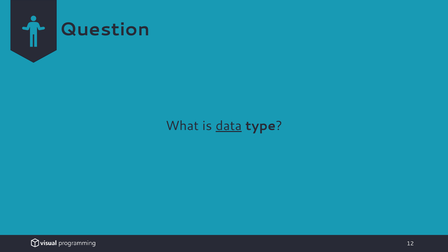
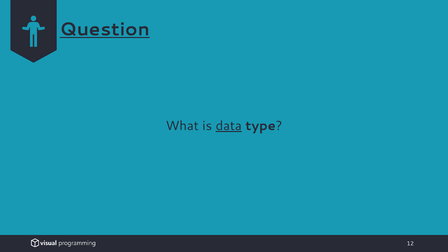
Question underline: none -> present (105, 29)
